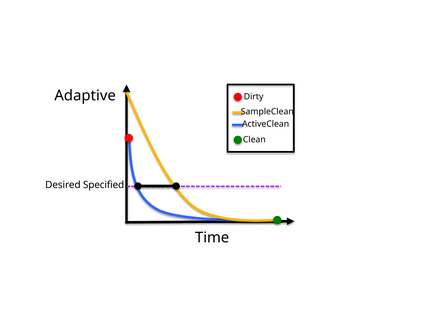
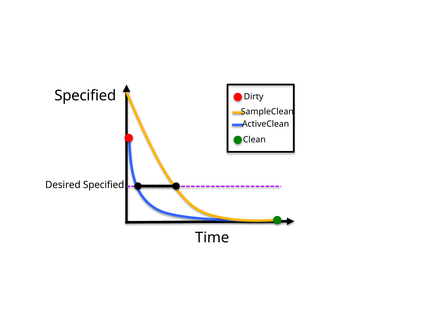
Adaptive: Adaptive -> Specified (85, 96)
